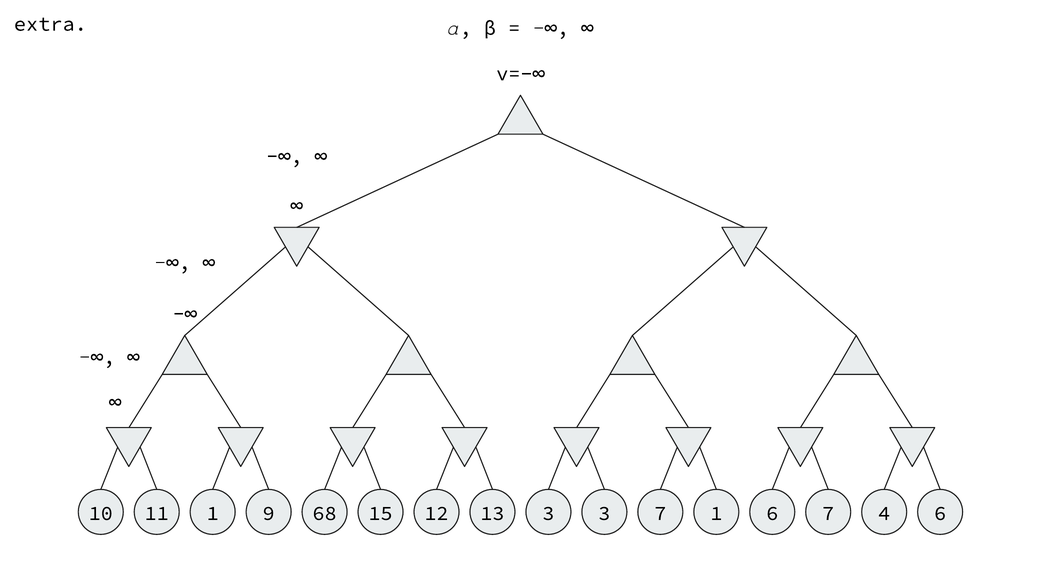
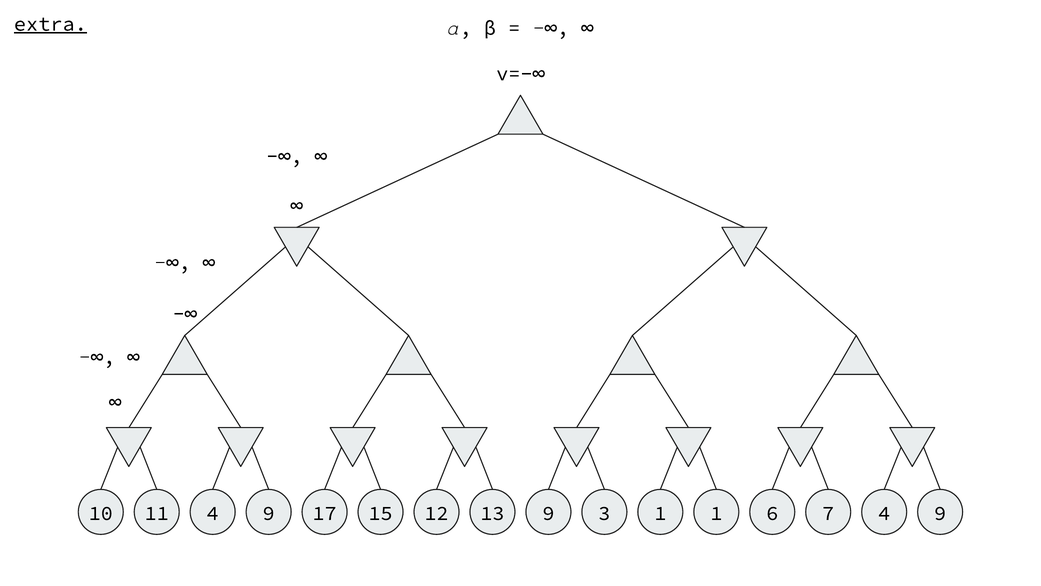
extra underline: none -> present (50, 24)
11 1: 1 -> 4 (213, 513)
68: 68 -> 17 (325, 513)
13 3: 3 -> 9 (548, 513)
3 7: 7 -> 1 (660, 513)
7 4 6: 6 -> 9 (940, 513)
